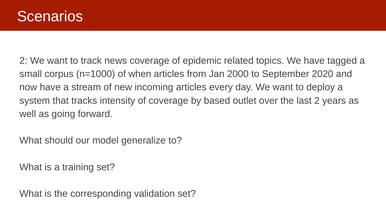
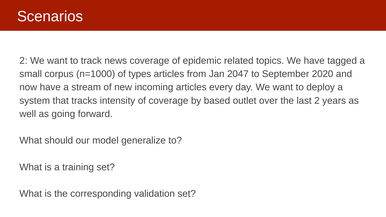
when: when -> types (140, 74)
2000: 2000 -> 2047 (238, 74)
